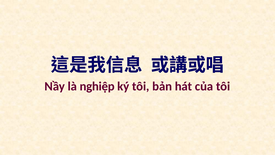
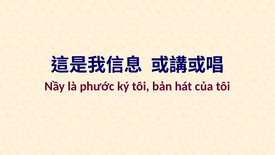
nghiệp: nghiệp -> phước (97, 86)
